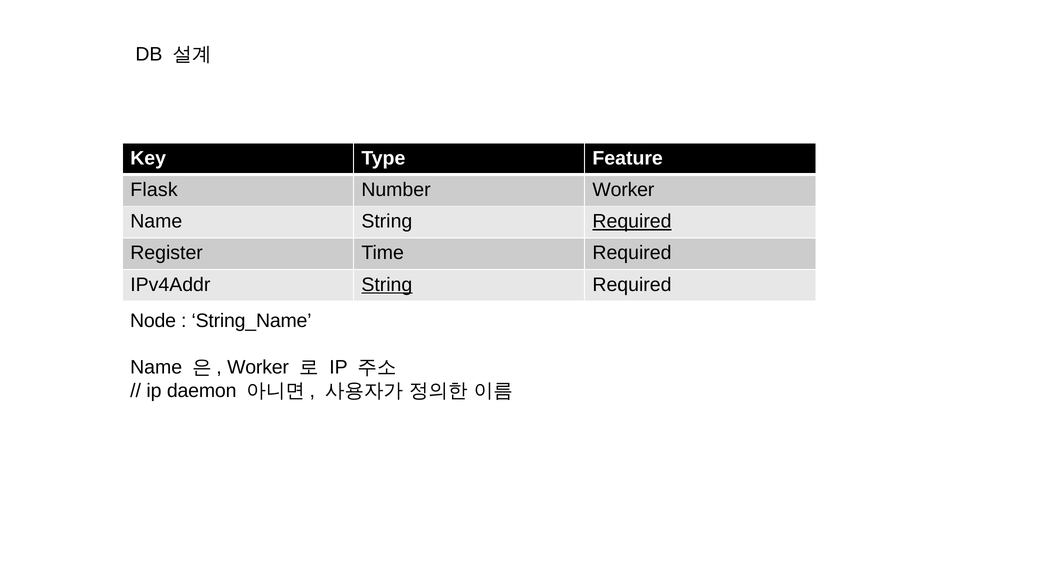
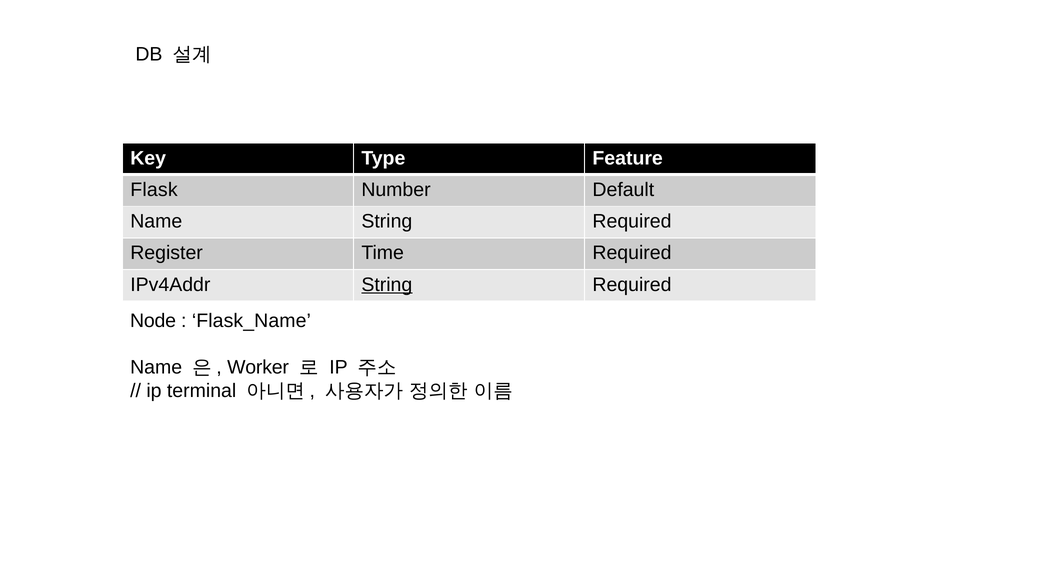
Number Worker: Worker -> Default (623, 190)
Required underline: present -> none (632, 221)
String_Name: String_Name -> Flask_Name (251, 321)
daemon: daemon -> terminal (202, 391)
